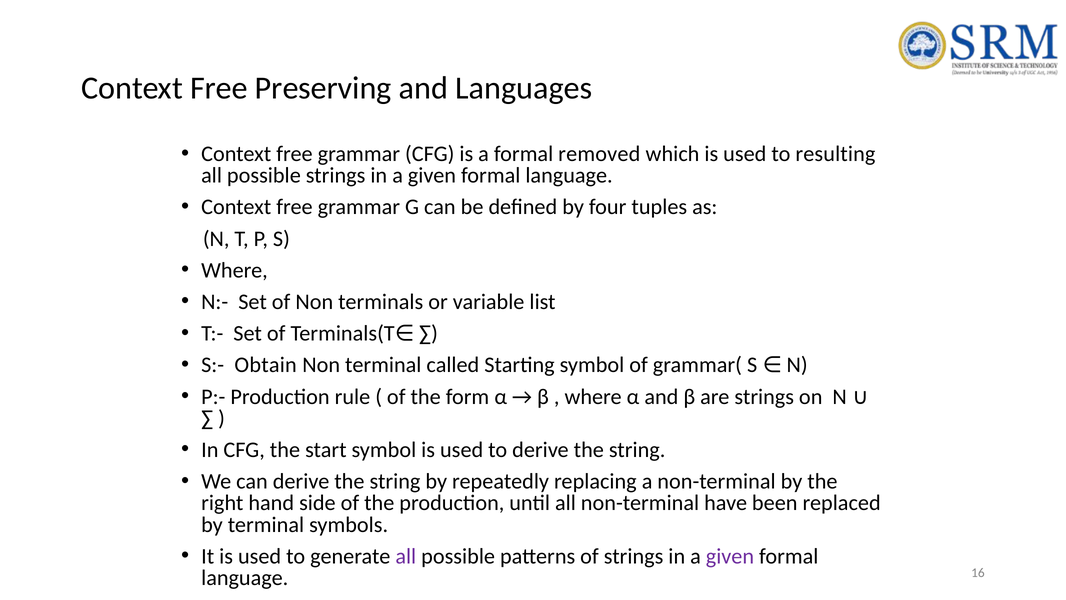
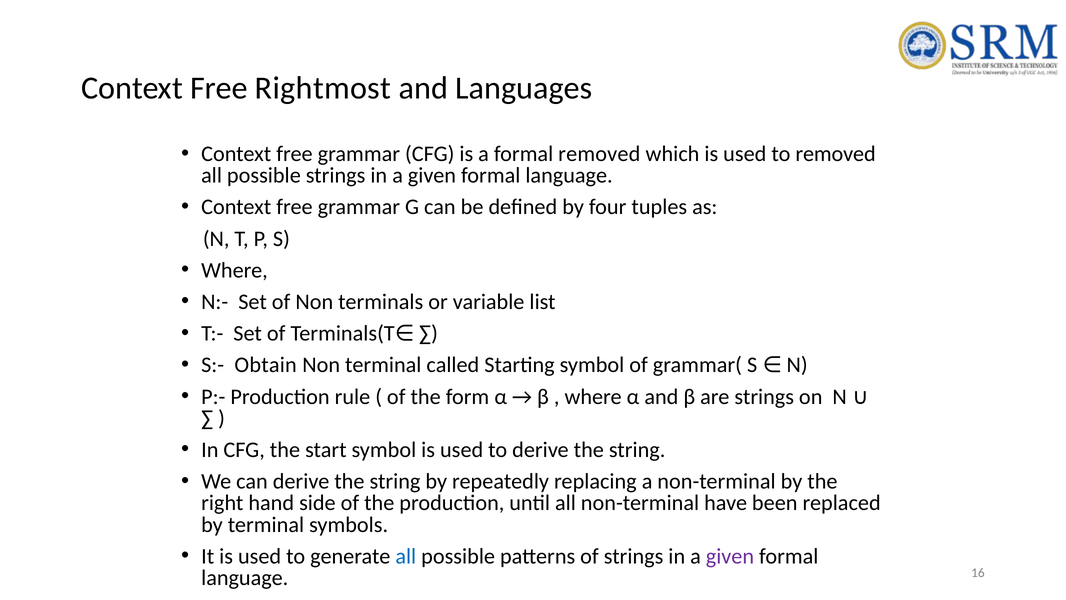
Preserving: Preserving -> Rightmost (323, 88)
to resulting: resulting -> removed (836, 154)
all colour: purple -> blue (406, 556)
